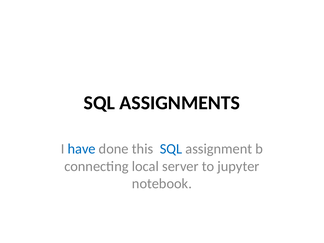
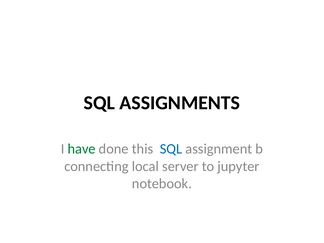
have colour: blue -> green (82, 149)
